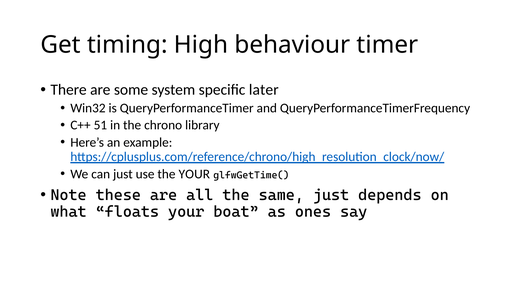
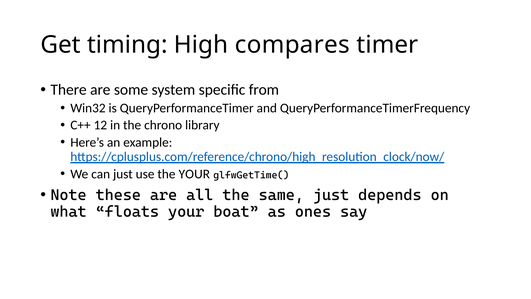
behaviour: behaviour -> compares (292, 45)
later: later -> from (264, 90)
51: 51 -> 12 (100, 125)
